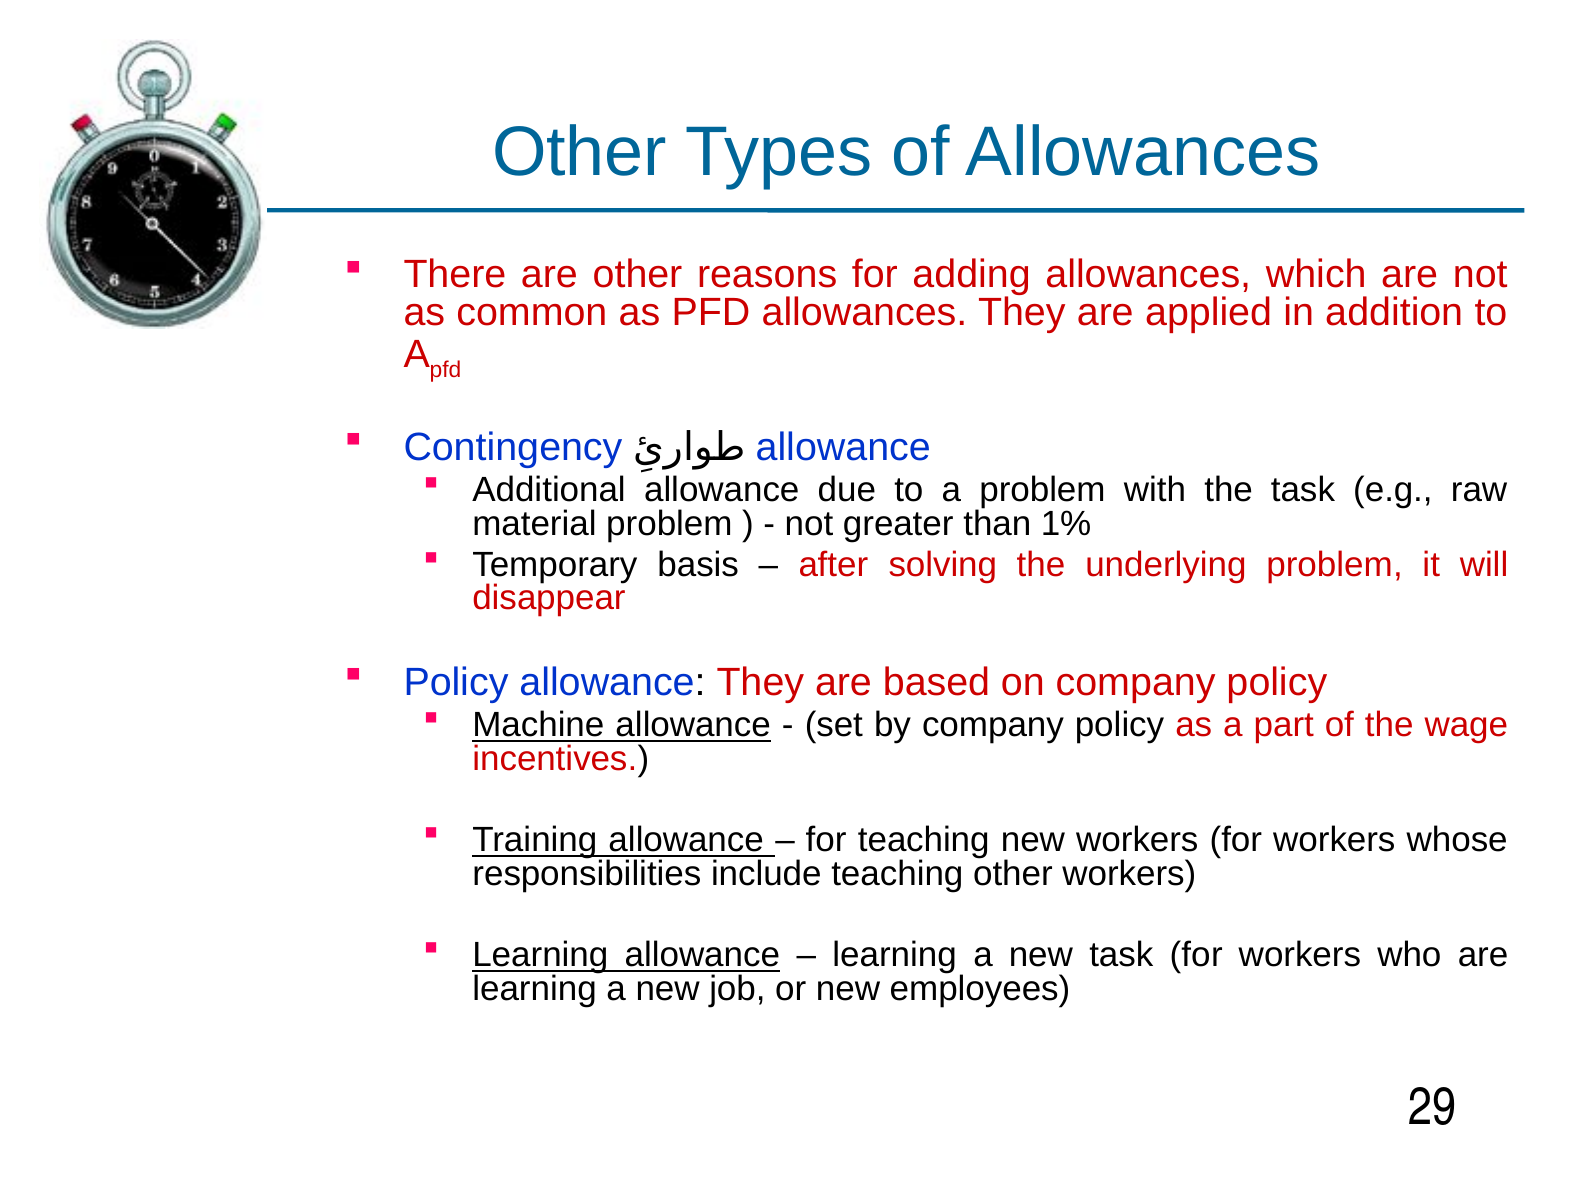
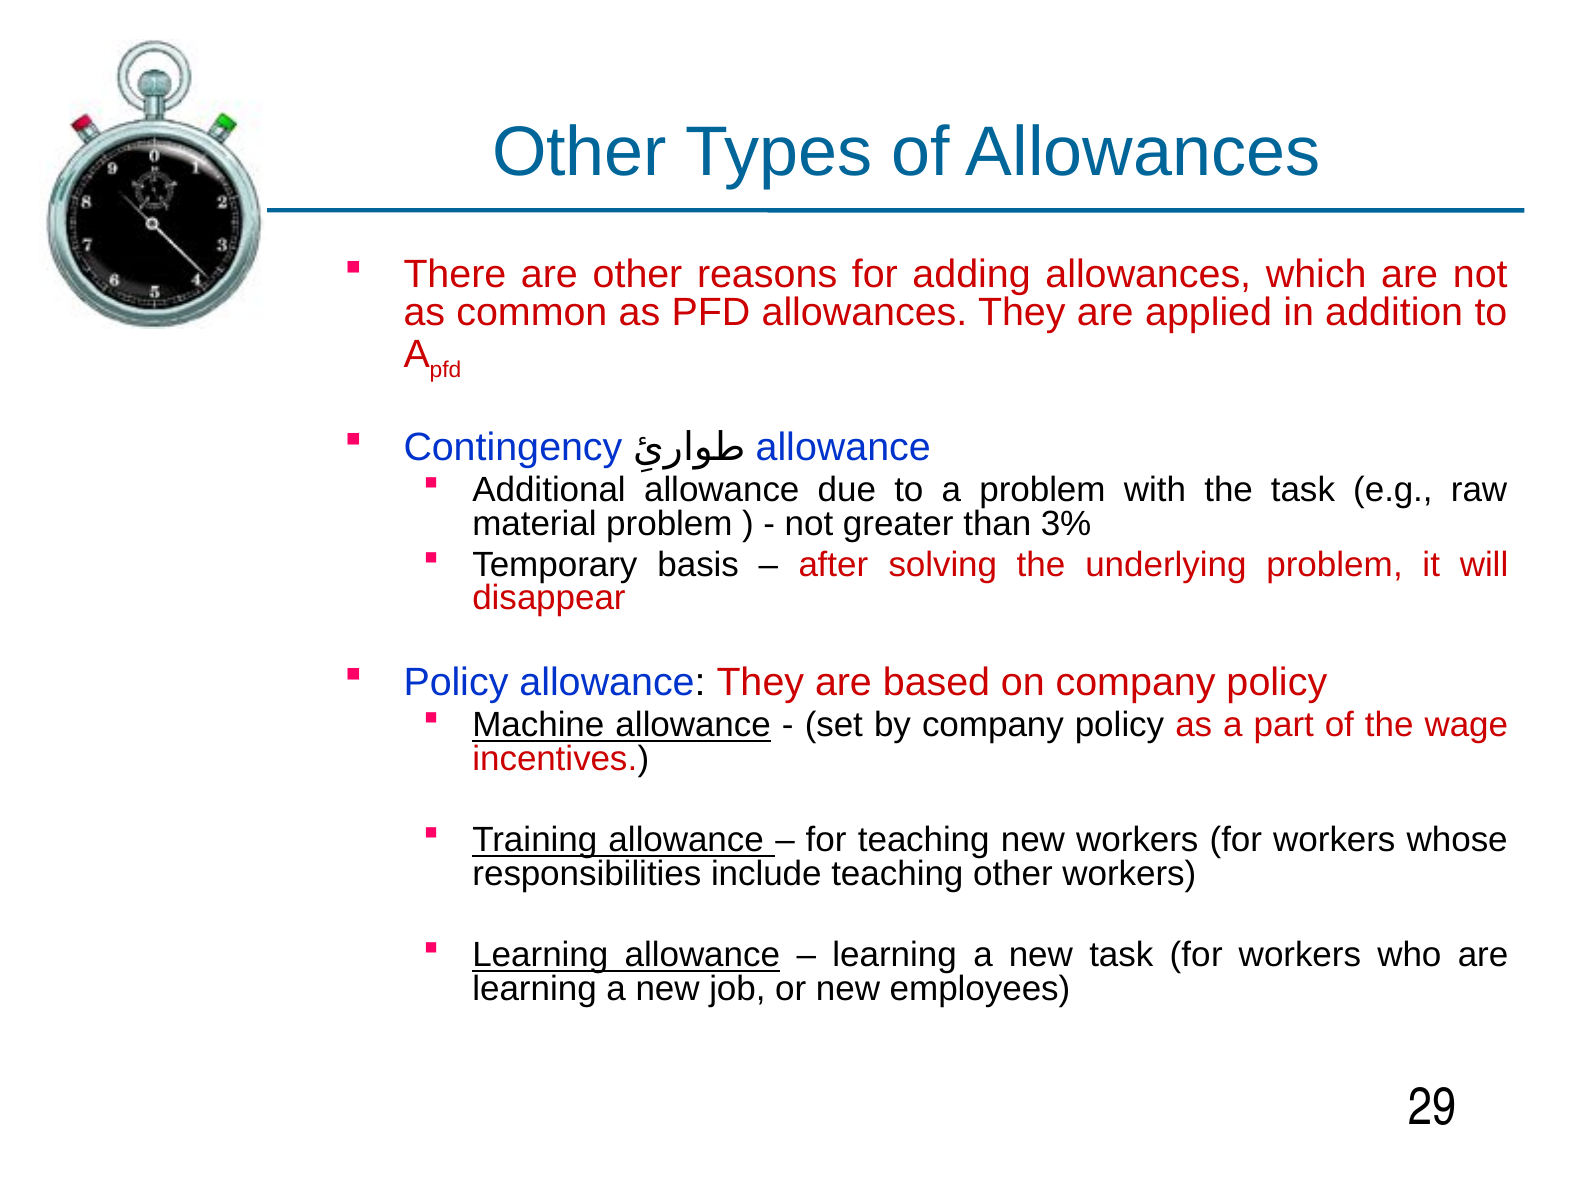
1%: 1% -> 3% (1066, 524)
